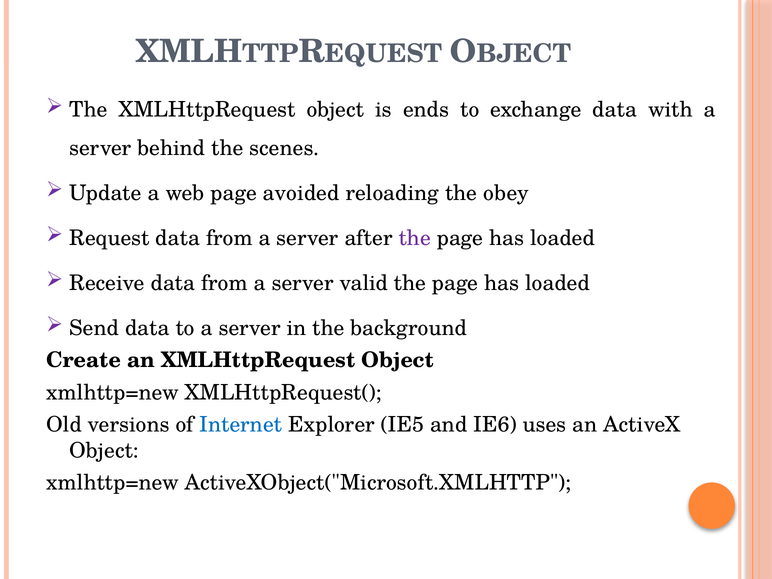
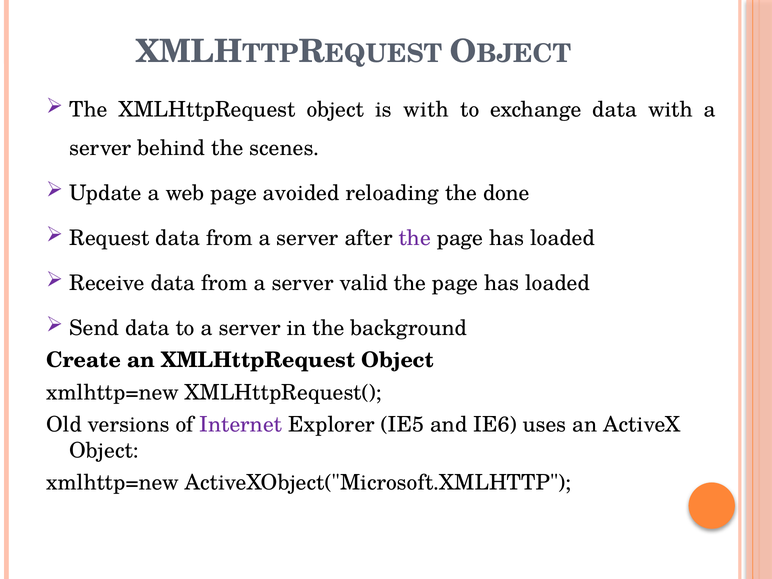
is ends: ends -> with (426, 109)
obey: obey -> done (506, 193)
Internet colour: blue -> purple (241, 425)
